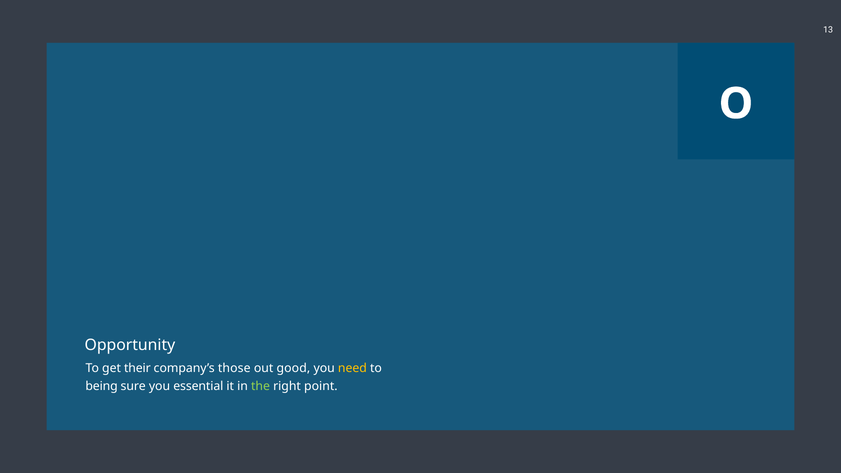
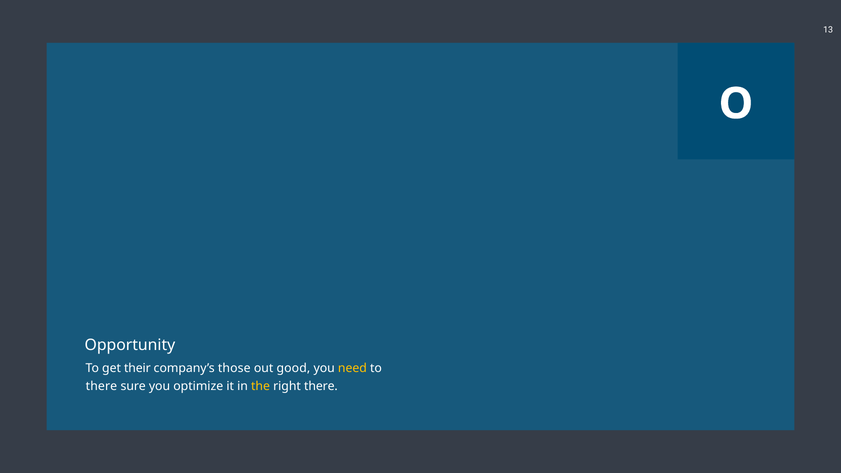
being: being -> there (101, 386)
essential: essential -> optimize (198, 386)
the colour: light green -> yellow (261, 386)
right point: point -> there (321, 386)
